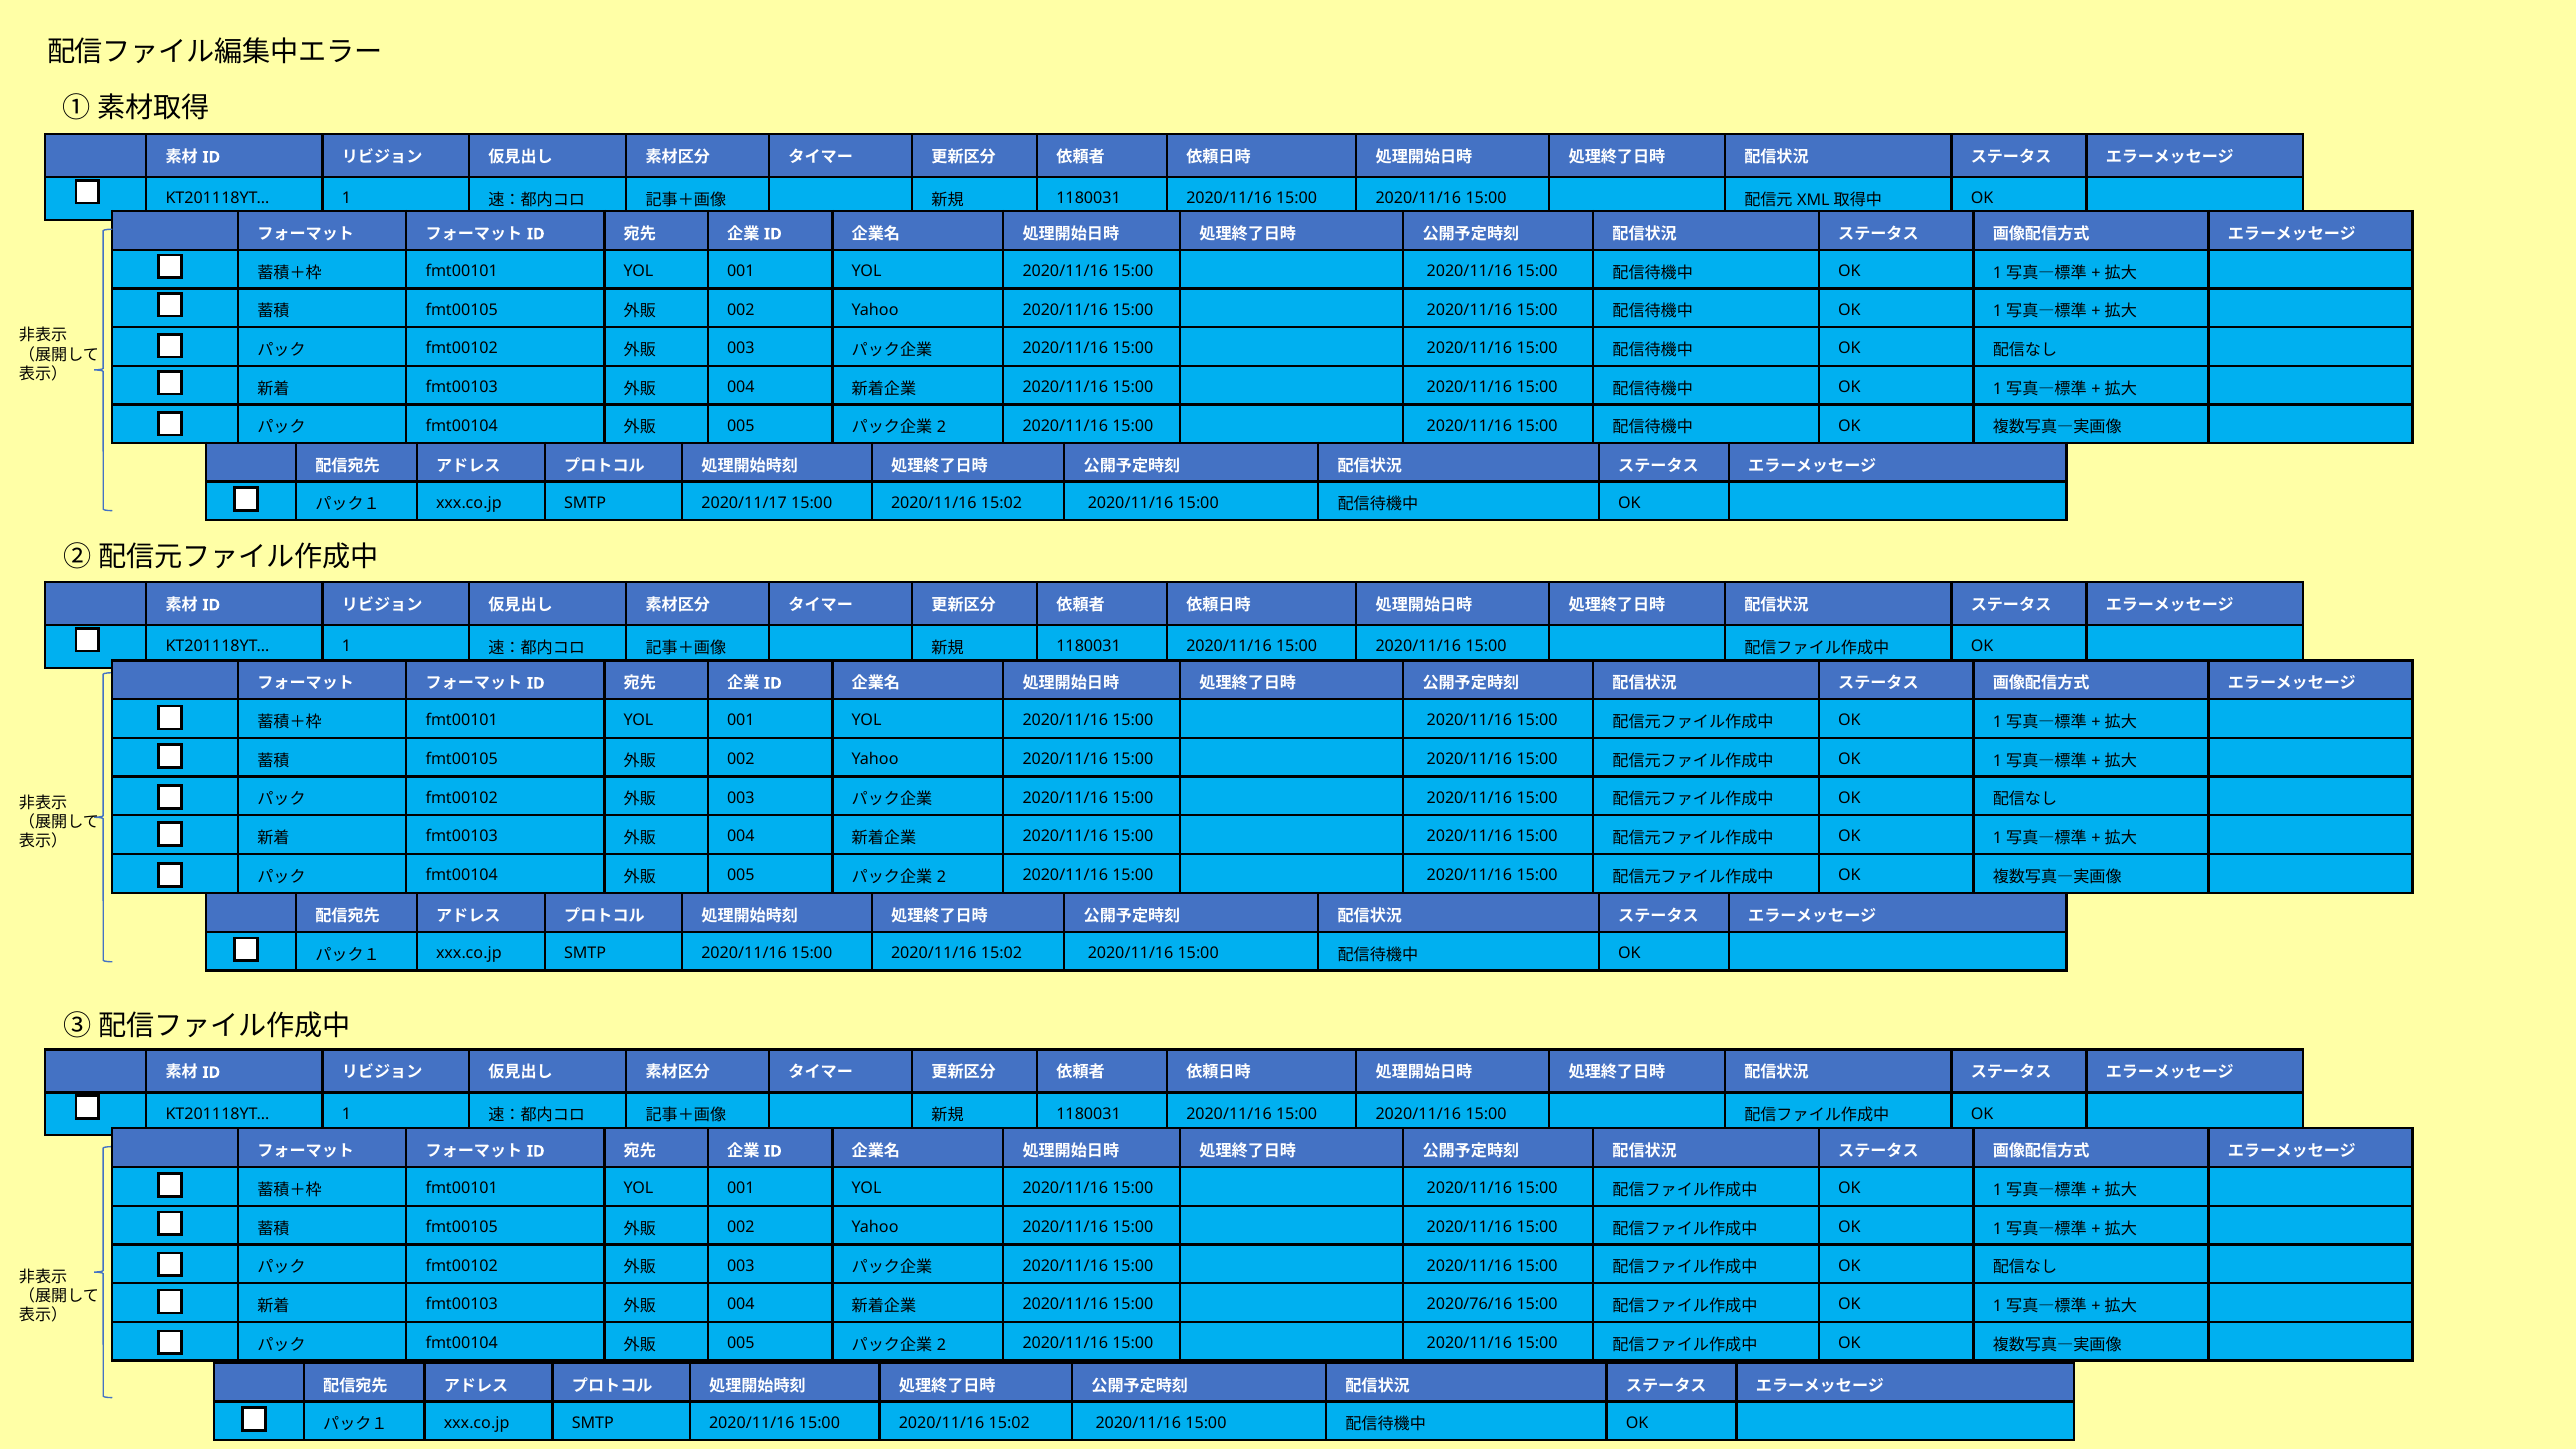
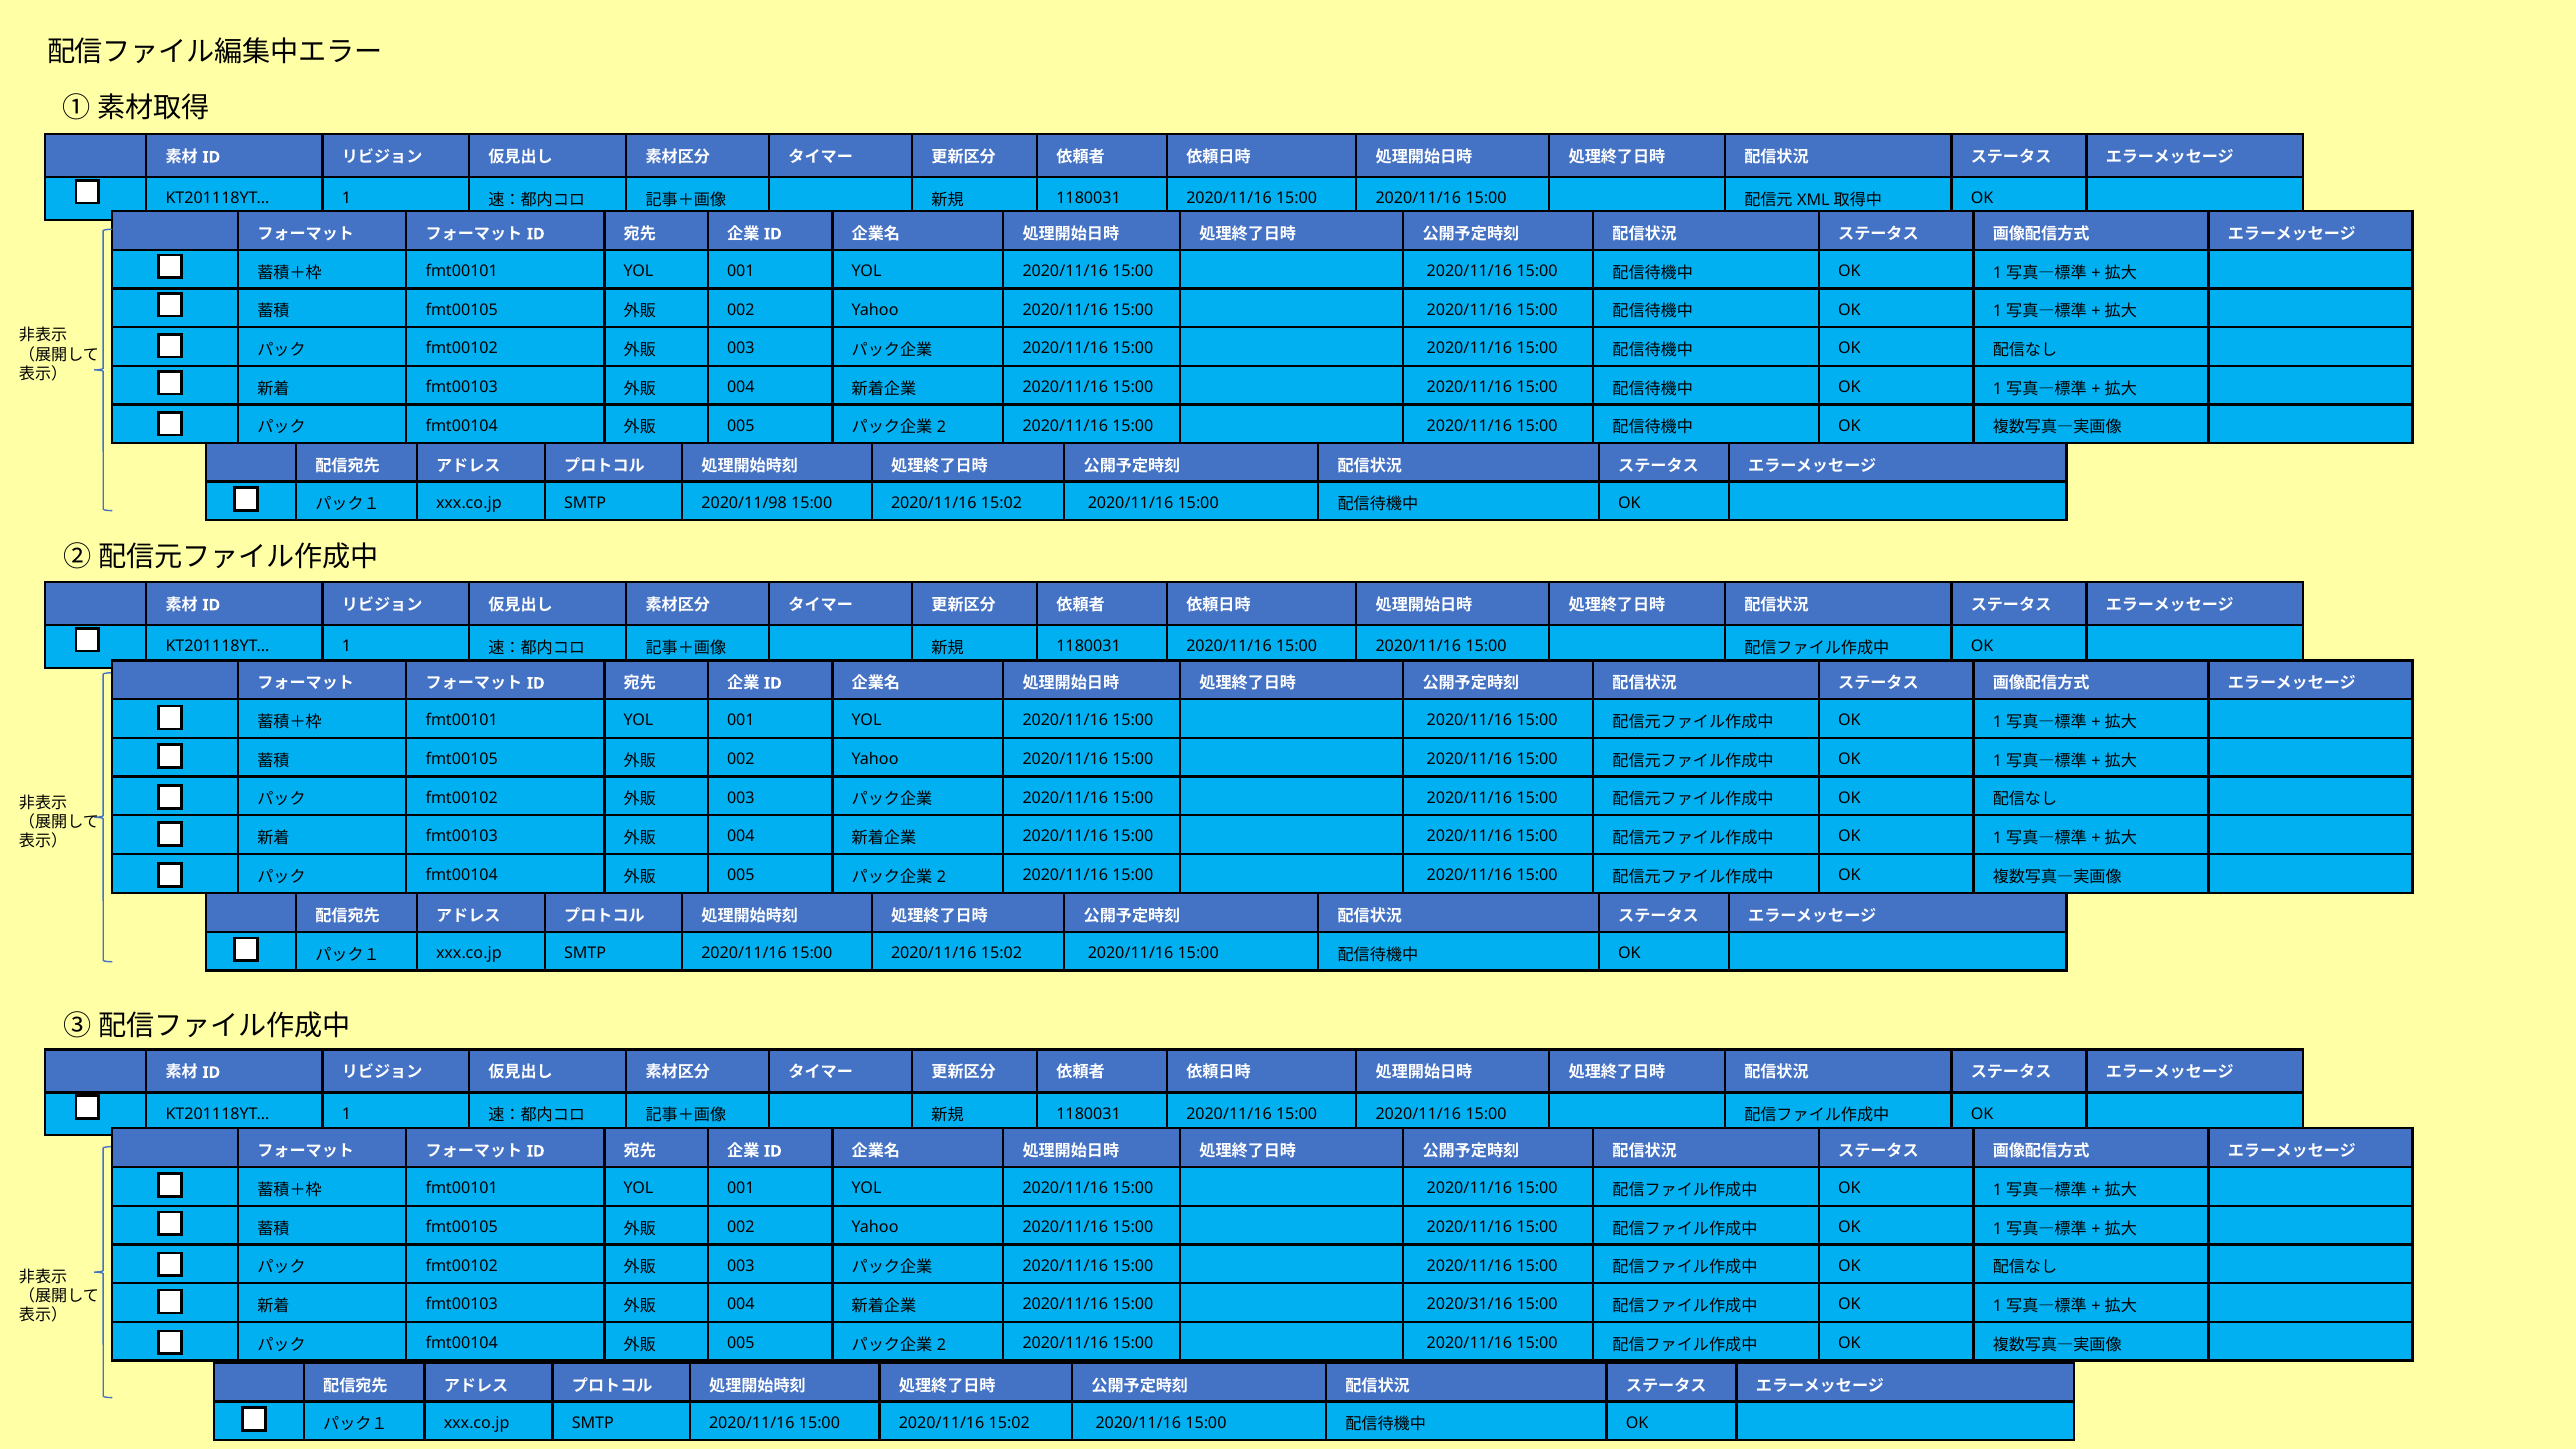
2020/11/17: 2020/11/17 -> 2020/11/98 (744, 503)
2020/76/16: 2020/76/16 -> 2020/31/16 (1469, 1305)
